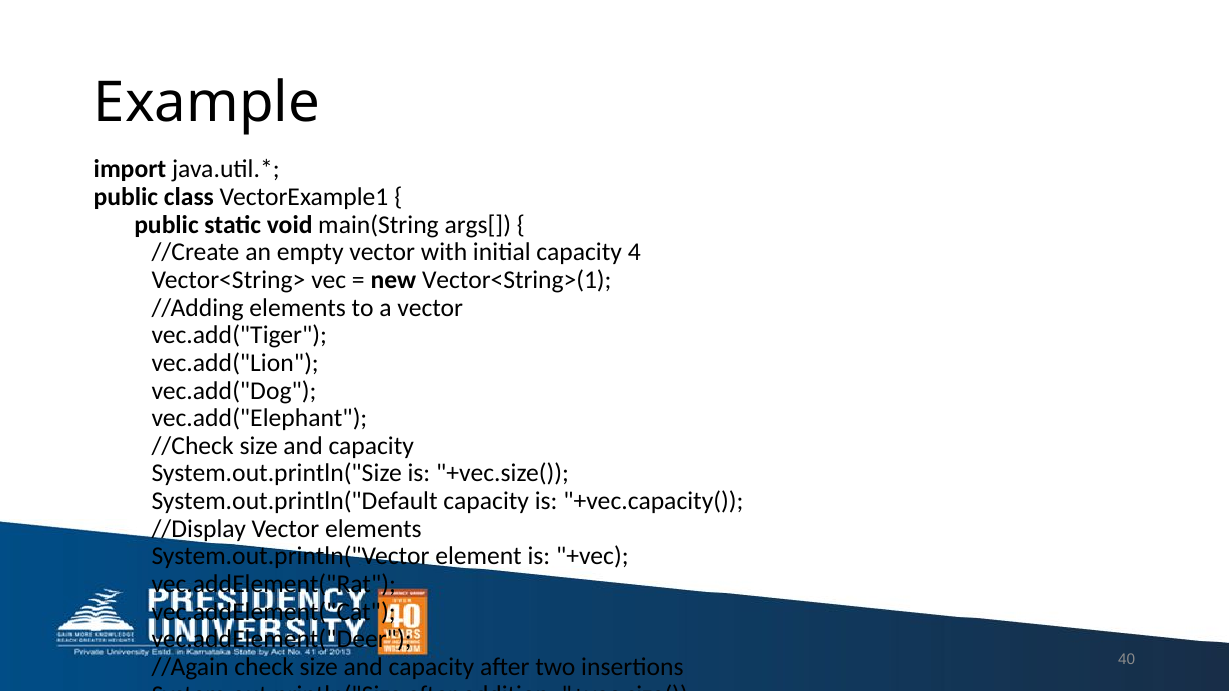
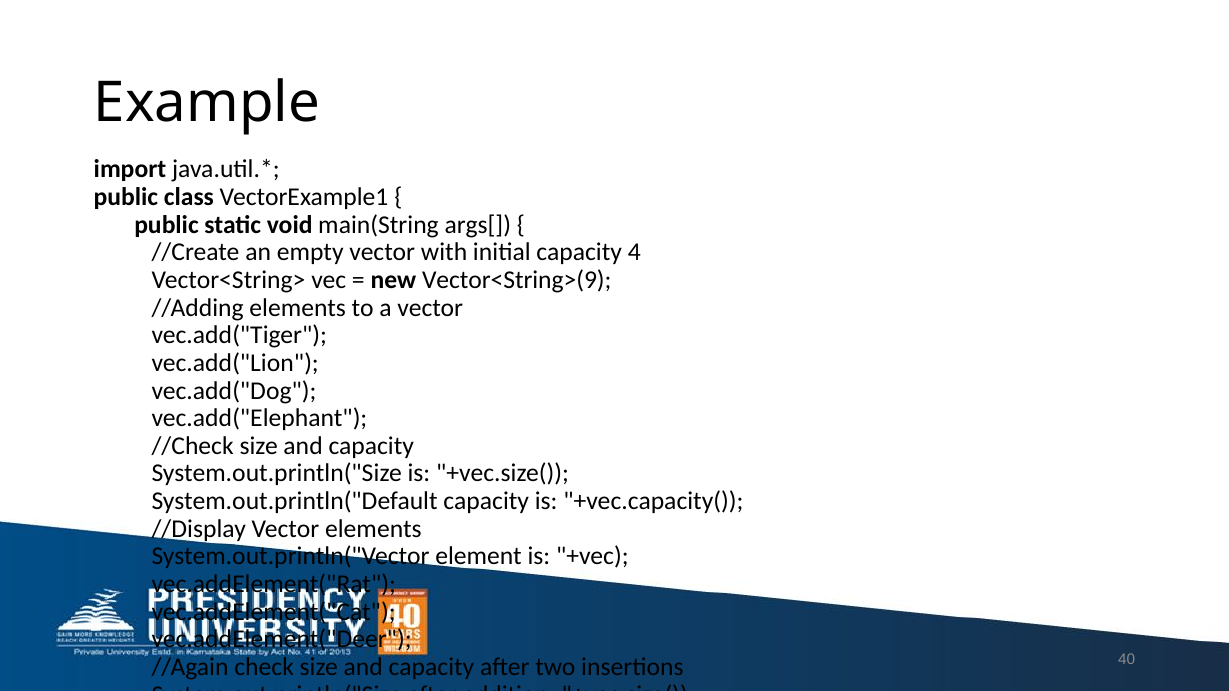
Vector<String>(1: Vector<String>(1 -> Vector<String>(9 (517, 280)
